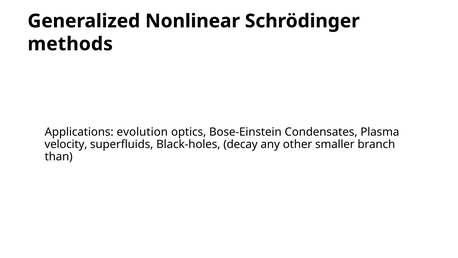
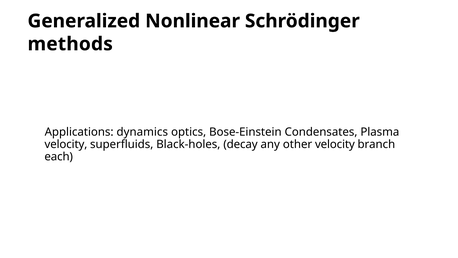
evolution: evolution -> dynamics (142, 132)
other smaller: smaller -> velocity (335, 144)
than: than -> each (59, 157)
